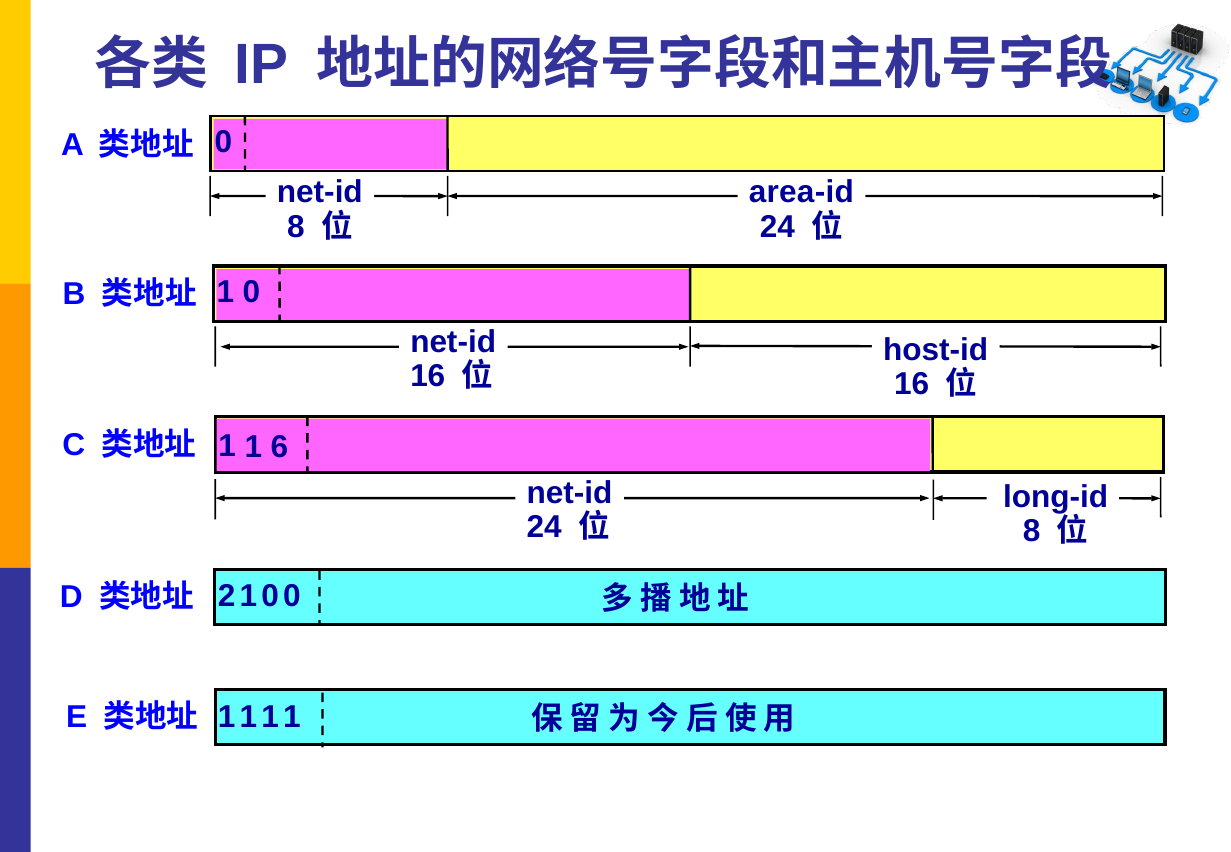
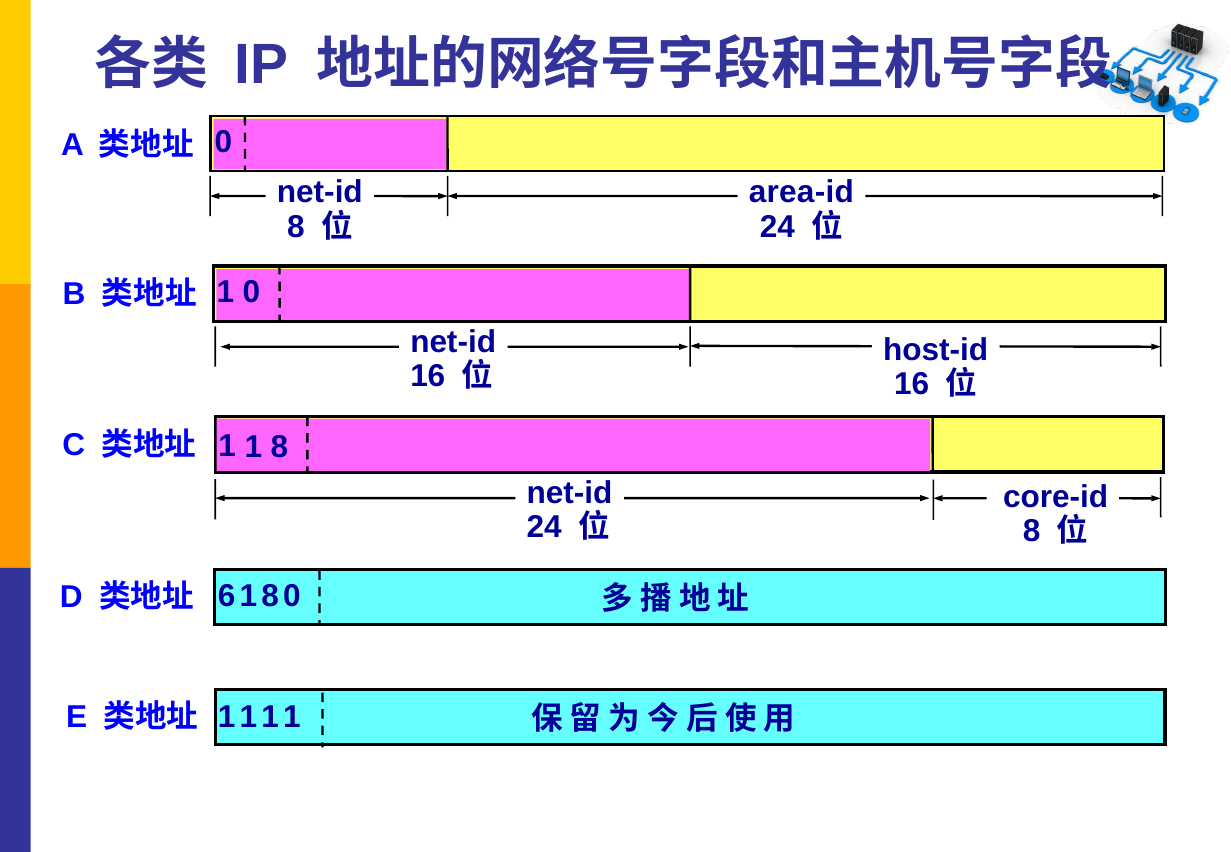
6: 6 -> 8 (279, 447)
long-id: long-id -> core-id (1056, 497)
2: 2 -> 6 (227, 596)
0: 0 -> 8 (270, 596)
